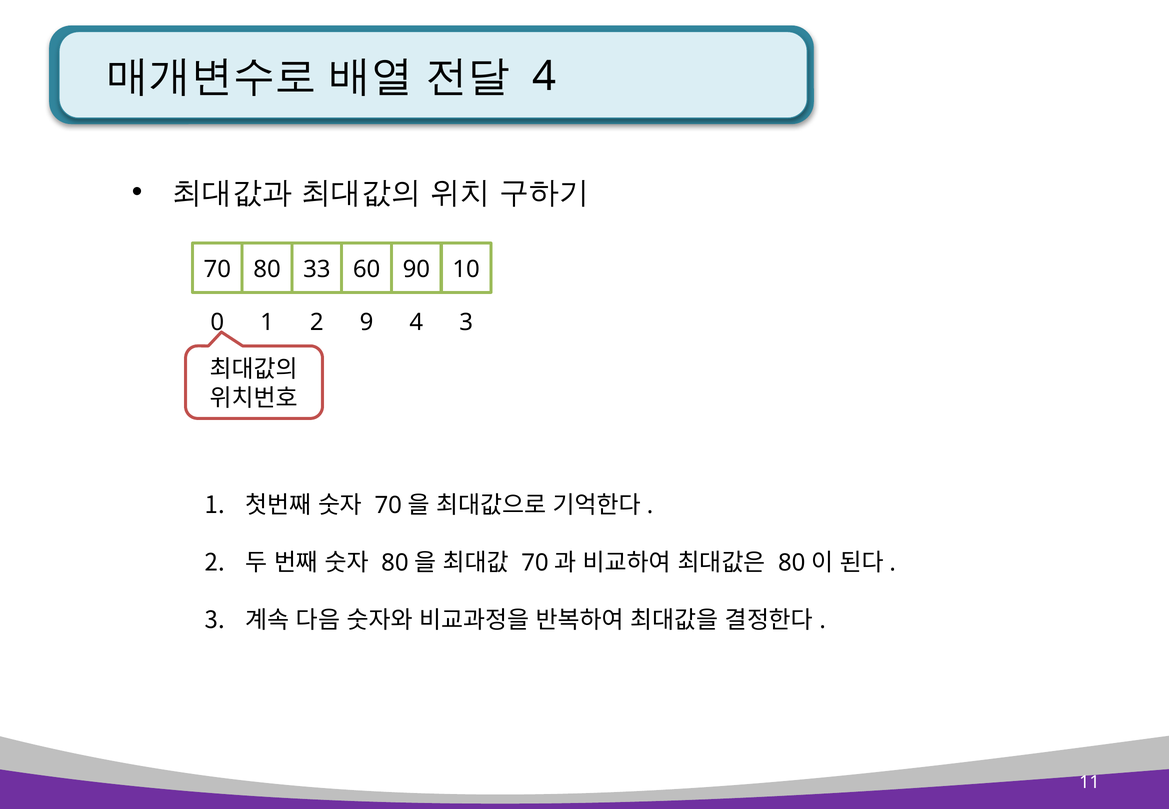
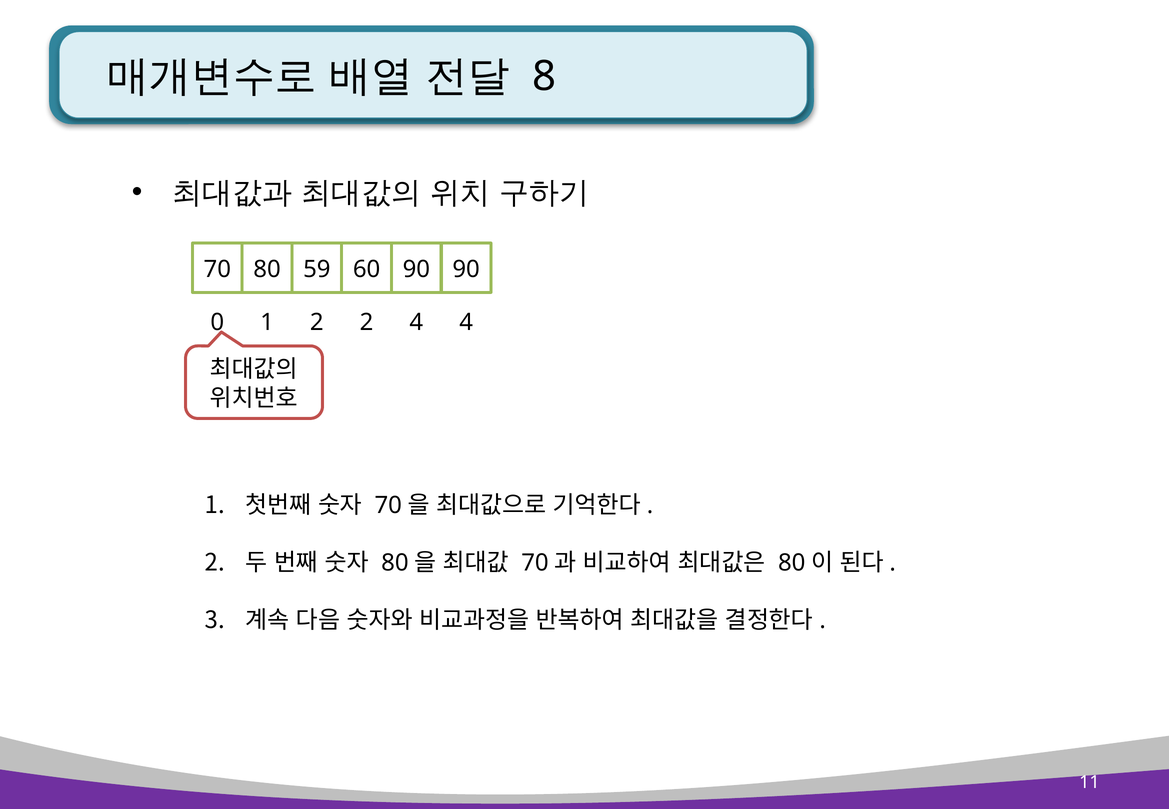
4: 4 -> 8 (544, 77)
33: 33 -> 59 (317, 269)
90 10: 10 -> 90 (466, 269)
9: 9 -> 2 (367, 323)
4 3: 3 -> 4 (466, 323)
